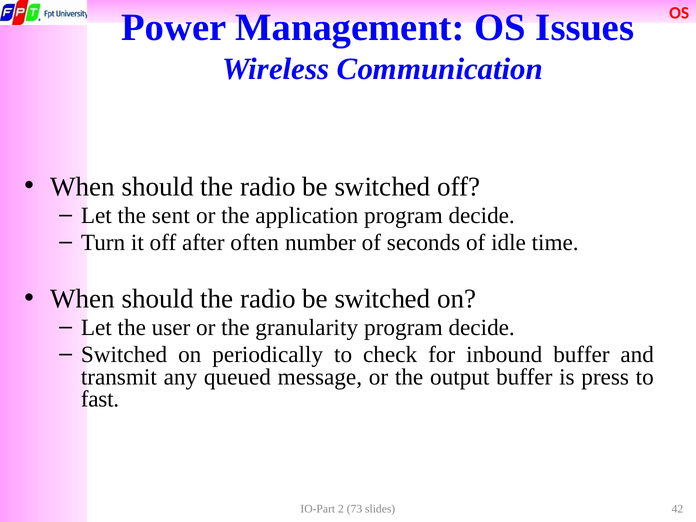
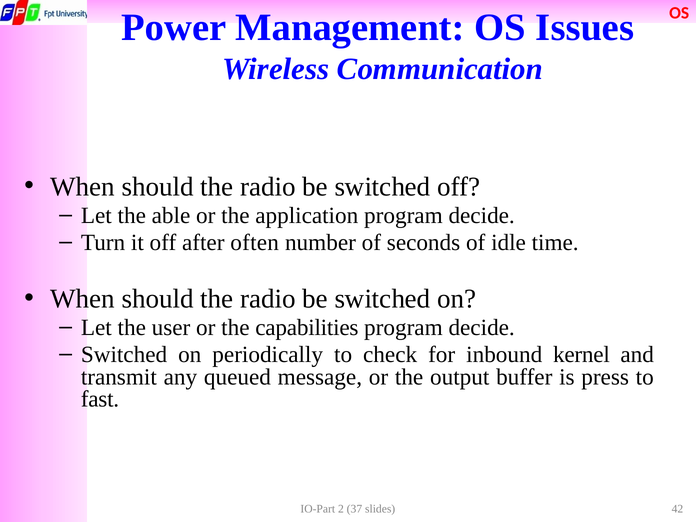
sent: sent -> able (171, 216)
granularity: granularity -> capabilities (307, 328)
inbound buffer: buffer -> kernel (581, 355)
73: 73 -> 37 (354, 509)
